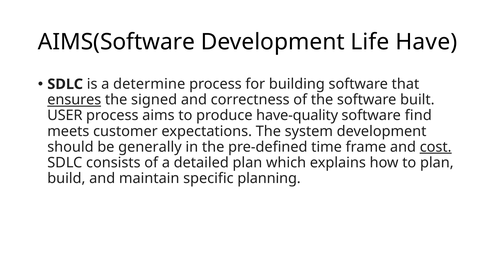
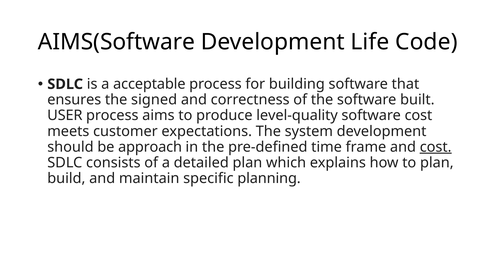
Have: Have -> Code (426, 42)
determine: determine -> acceptable (149, 84)
ensures underline: present -> none (74, 100)
have-quality: have-quality -> level-quality (297, 116)
software find: find -> cost (418, 116)
generally: generally -> approach (150, 147)
